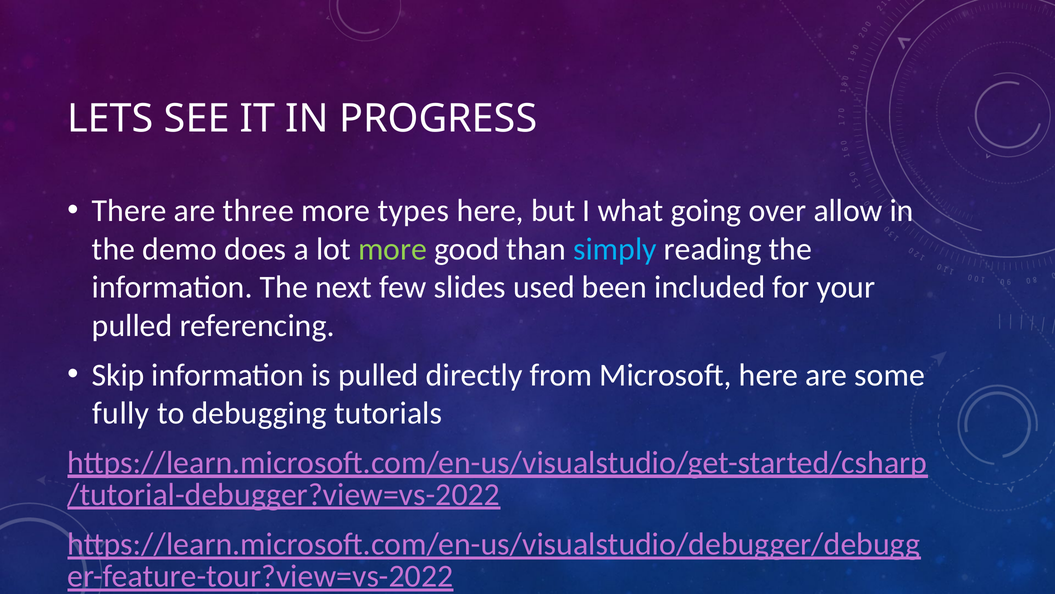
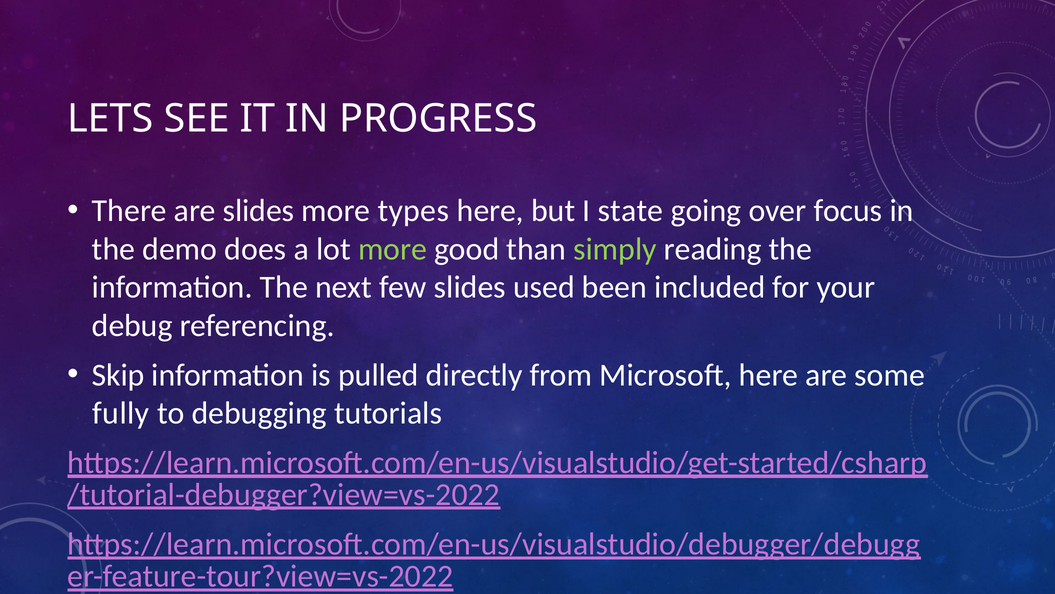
are three: three -> slides (259, 211)
what: what -> state (630, 211)
allow: allow -> focus (848, 211)
simply colour: light blue -> light green (615, 249)
pulled: pulled -> debug (132, 325)
